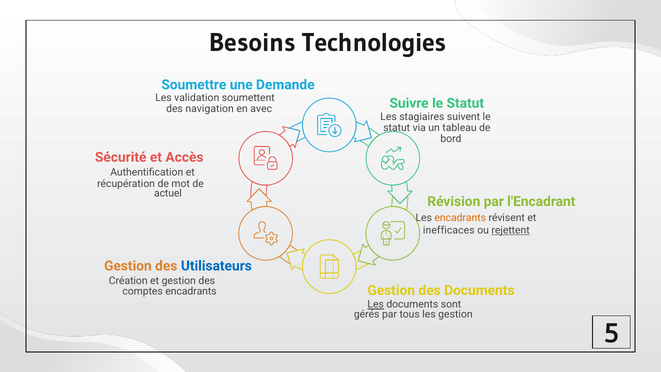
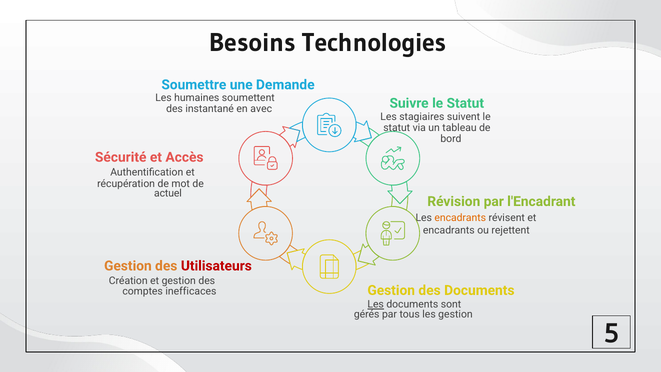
validation: validation -> humaines (197, 98)
navigation: navigation -> instantané (210, 109)
inefficaces: inefficaces -> encadrants (449, 230)
rejettent underline: present -> none (511, 230)
Utilisateurs colour: blue -> red (216, 266)
comptes encadrants: encadrants -> inefficaces (191, 291)
